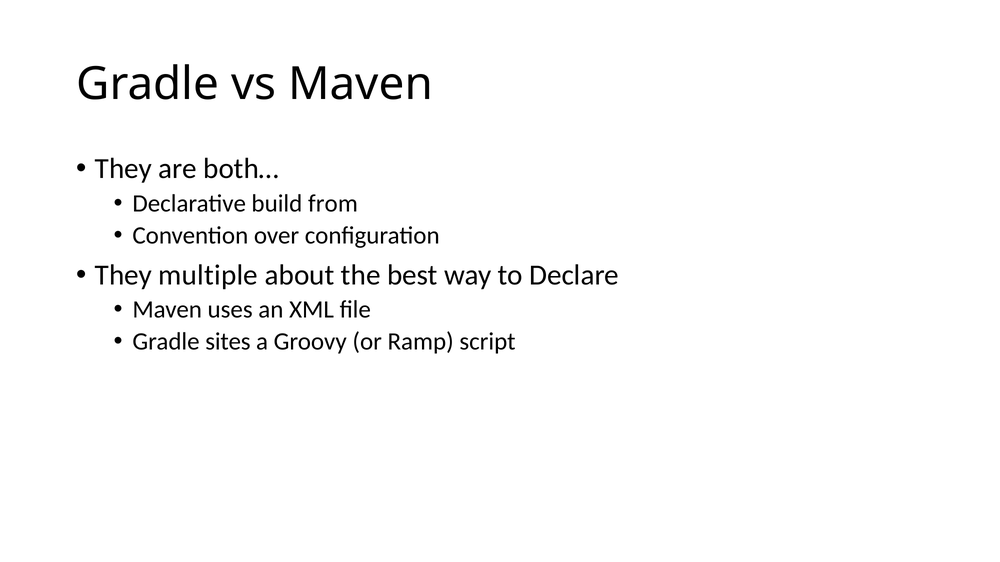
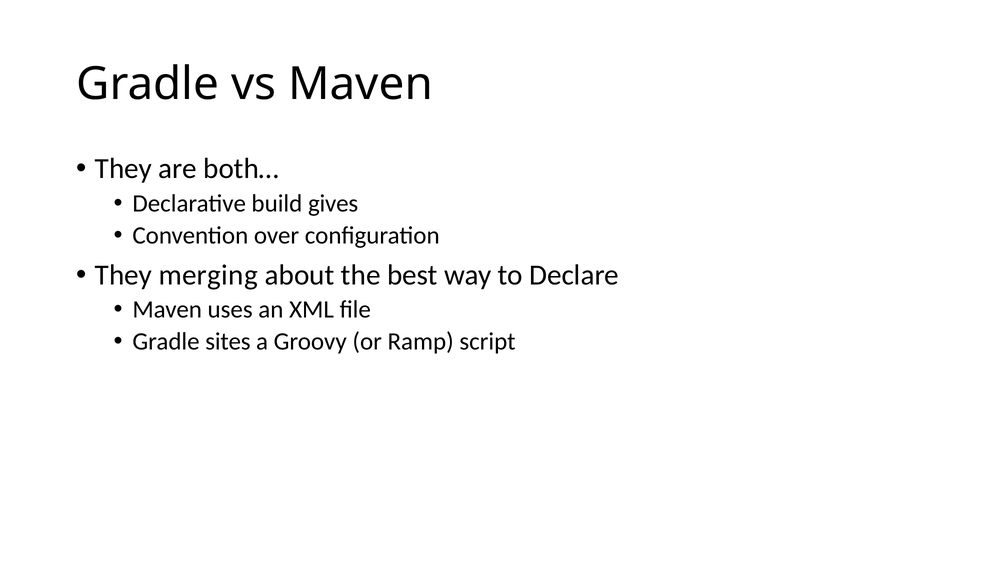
from: from -> gives (333, 203)
multiple: multiple -> merging (208, 275)
